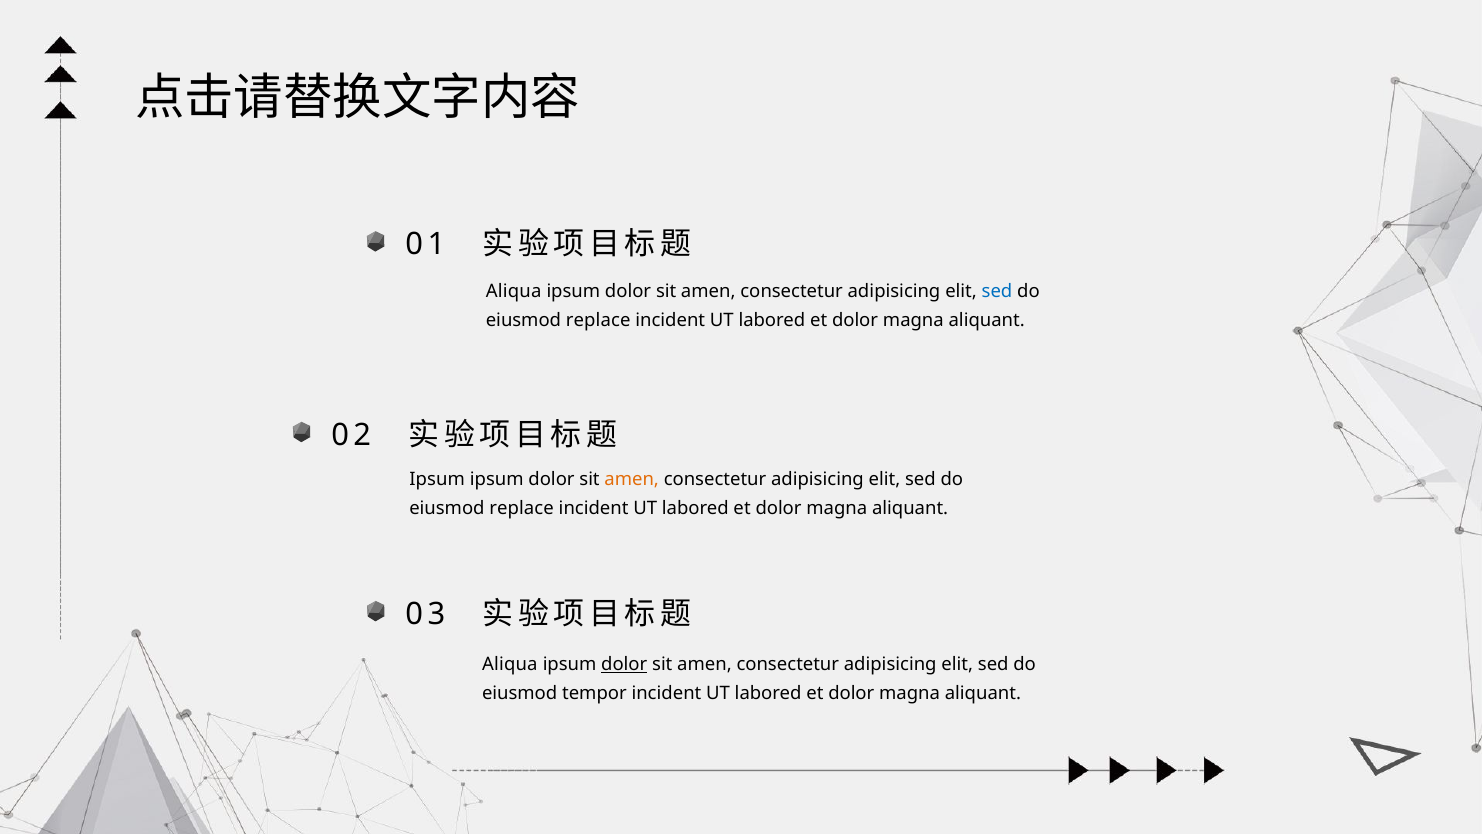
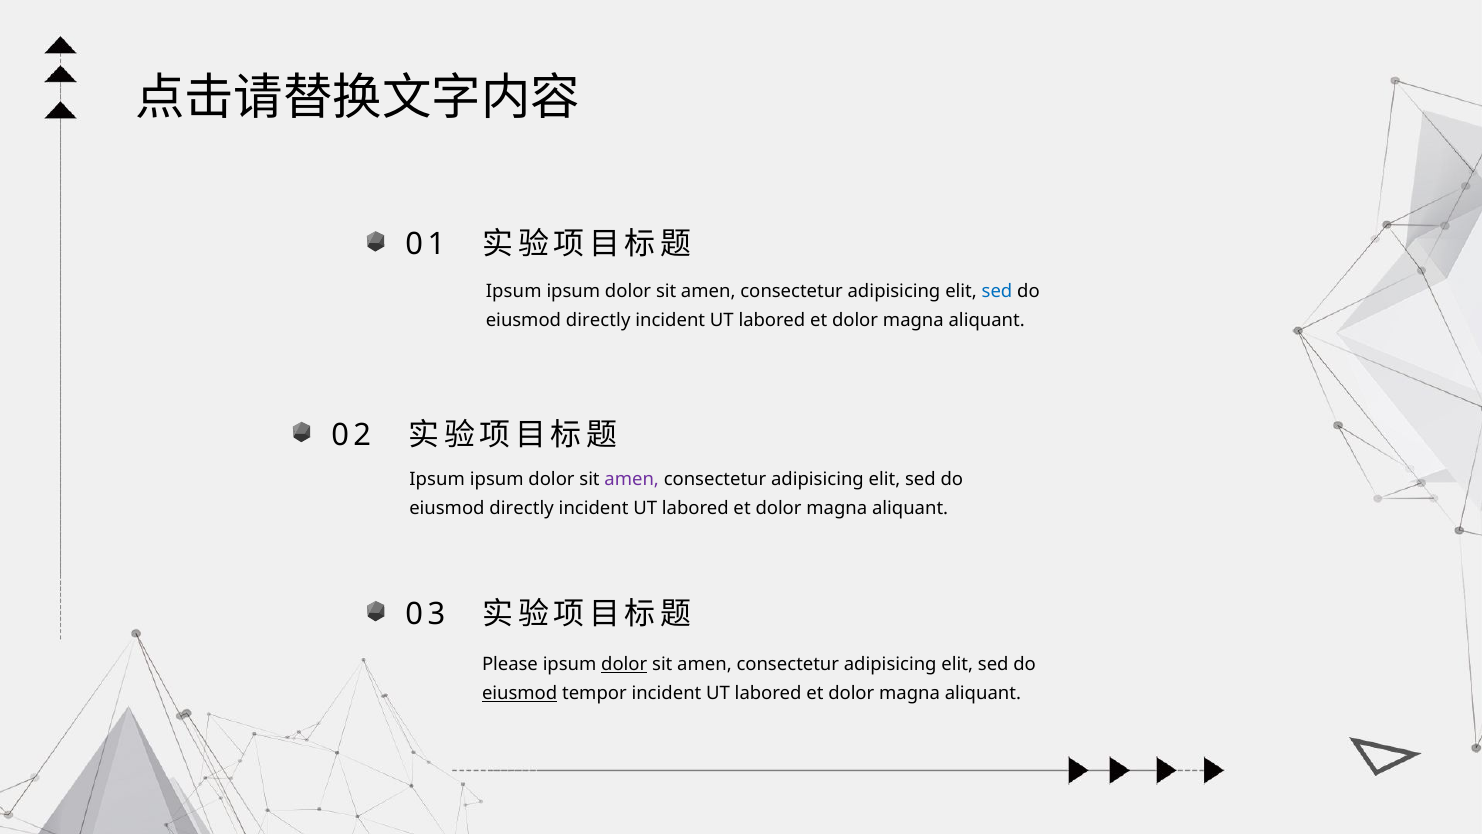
Aliqua: Aliqua -> Ipsum (514, 291)
replace: replace -> directly (598, 320)
amen colour: orange -> purple (632, 479)
replace: replace -> directly (522, 508)
Aliqua: Aliqua -> Please (510, 664)
eiusmod underline: none -> present (520, 693)
